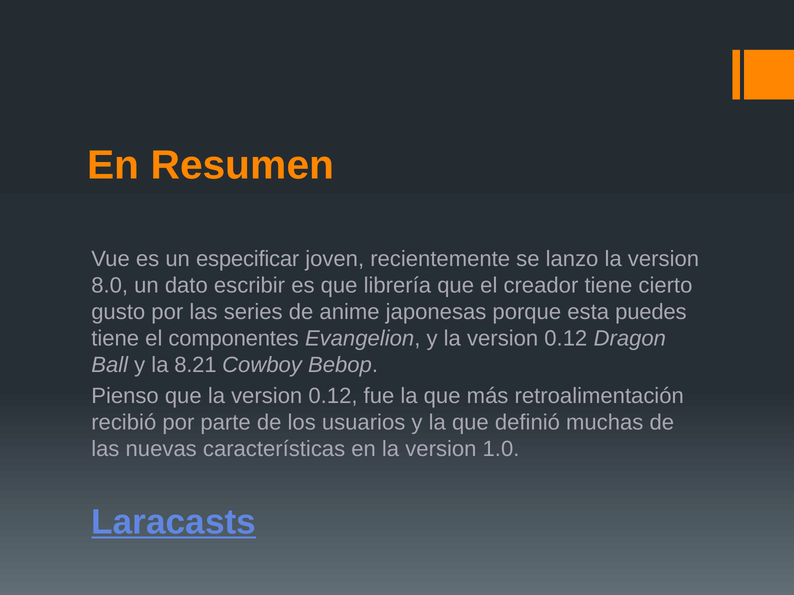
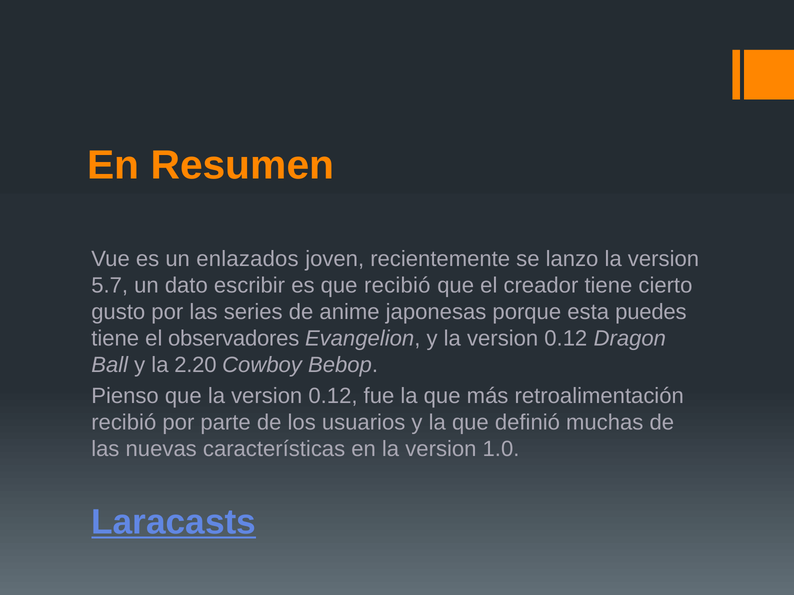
especificar: especificar -> enlazados (247, 259)
8.0: 8.0 -> 5.7 (110, 286)
que librería: librería -> recibió (397, 286)
componentes: componentes -> observadores (234, 339)
8.21: 8.21 -> 2.20 (195, 365)
